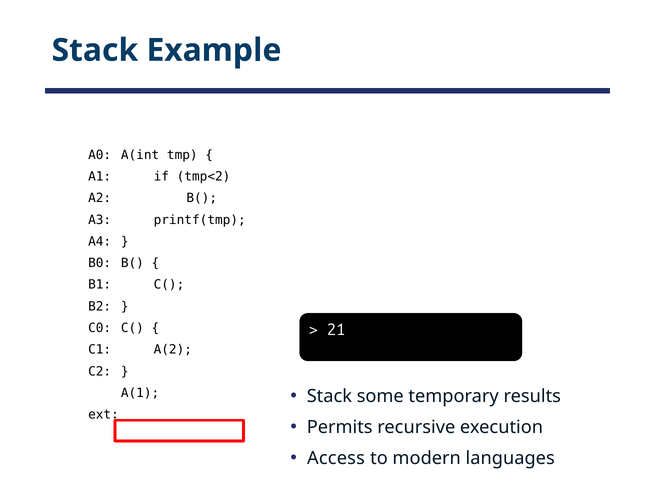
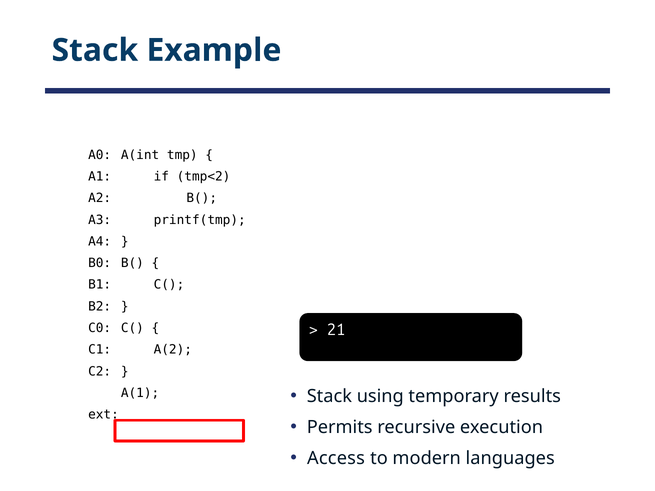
some: some -> using (380, 396)
